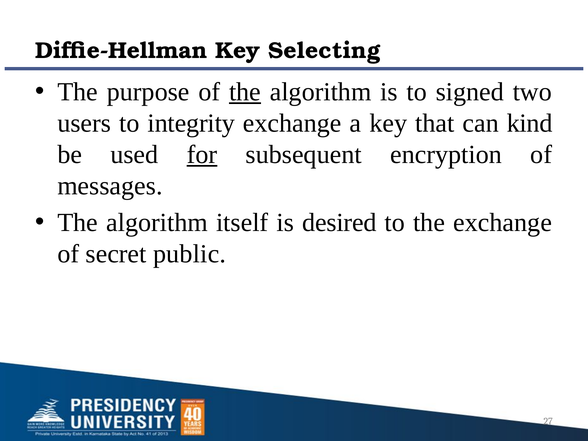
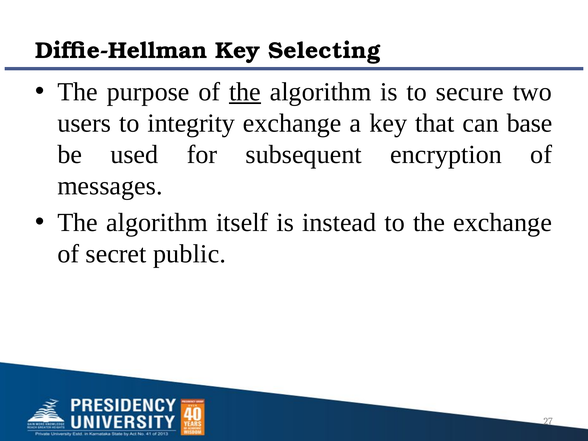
signed: signed -> secure (470, 92)
kind: kind -> base (530, 123)
for underline: present -> none (202, 155)
desired: desired -> instead (339, 223)
